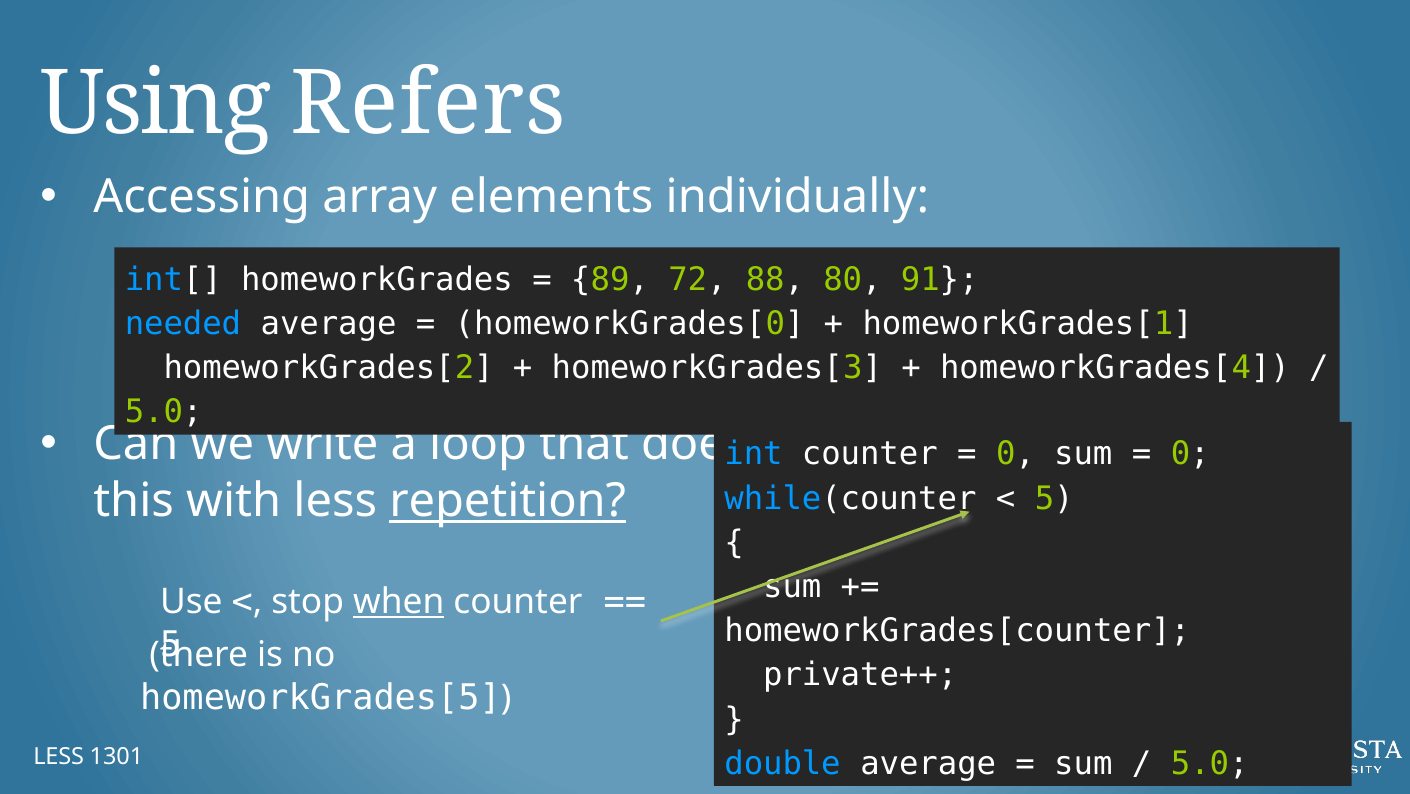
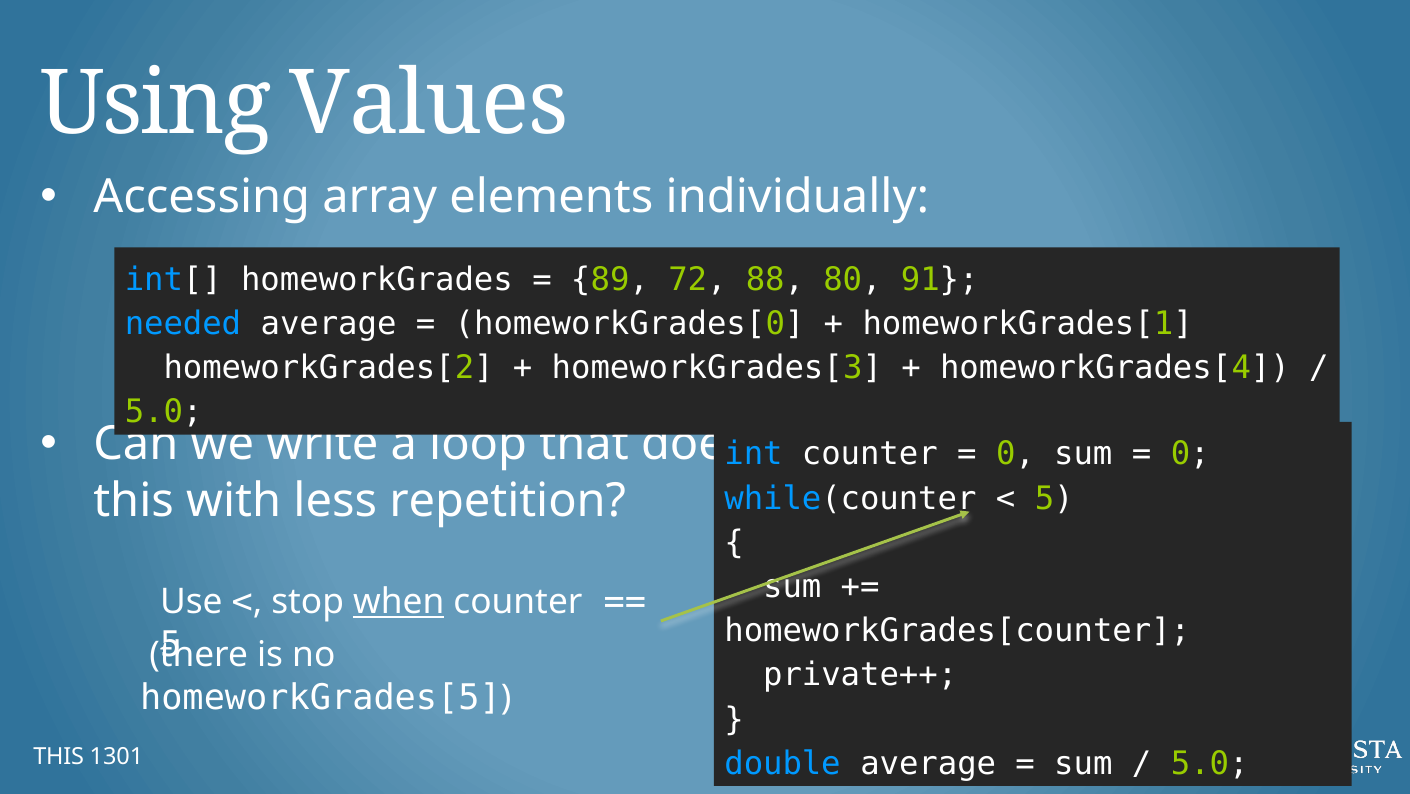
Refers: Refers -> Values (429, 104)
repetition underline: present -> none (508, 501)
LESS: LESS -> THIS (59, 756)
